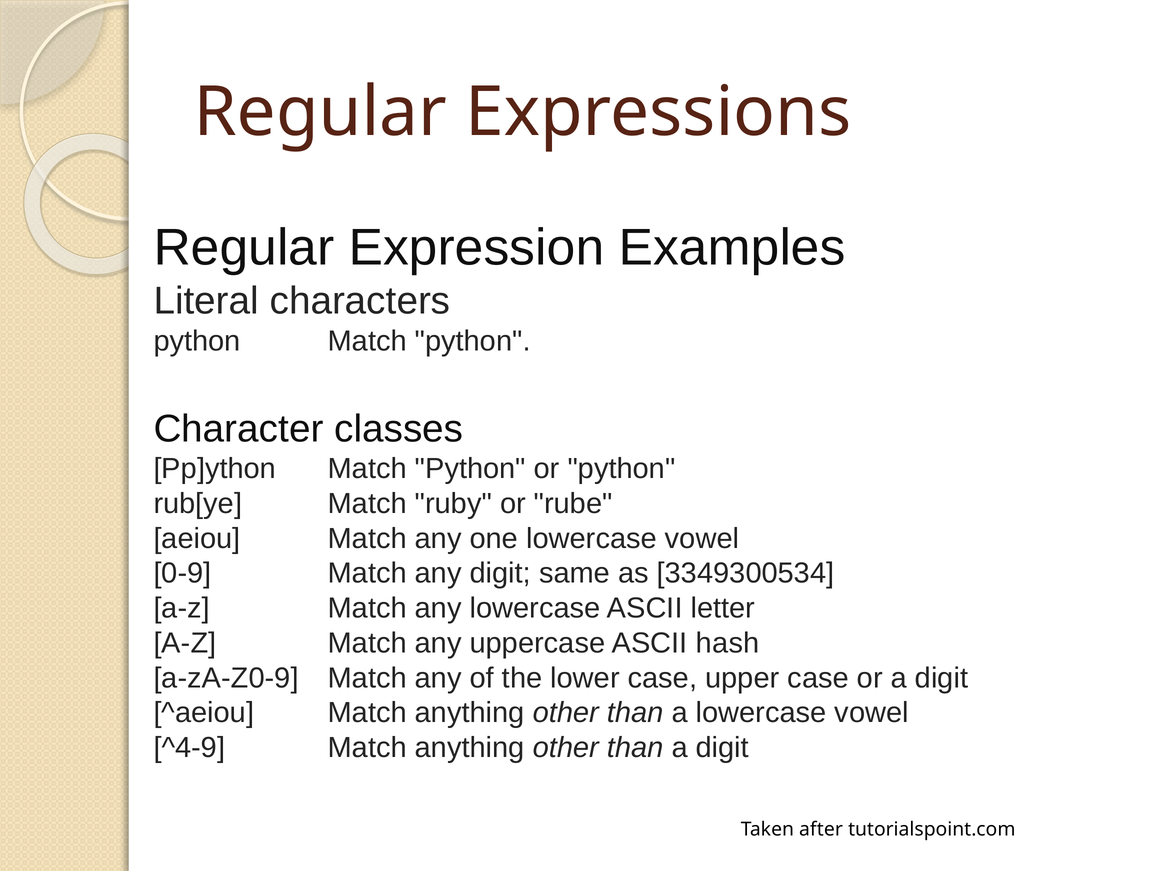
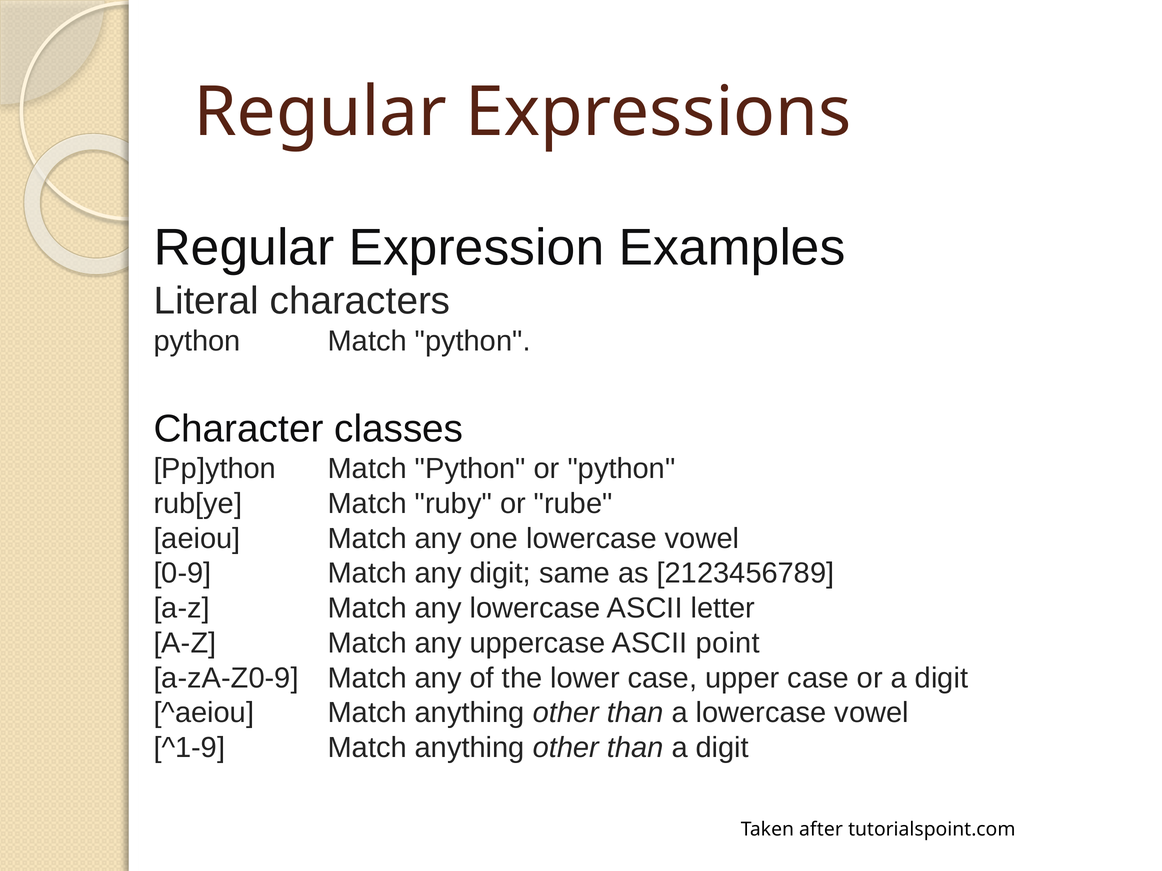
3349300534: 3349300534 -> 2123456789 (746, 574)
hash: hash -> point (728, 643)
^4-9: ^4-9 -> ^1-9 (189, 748)
